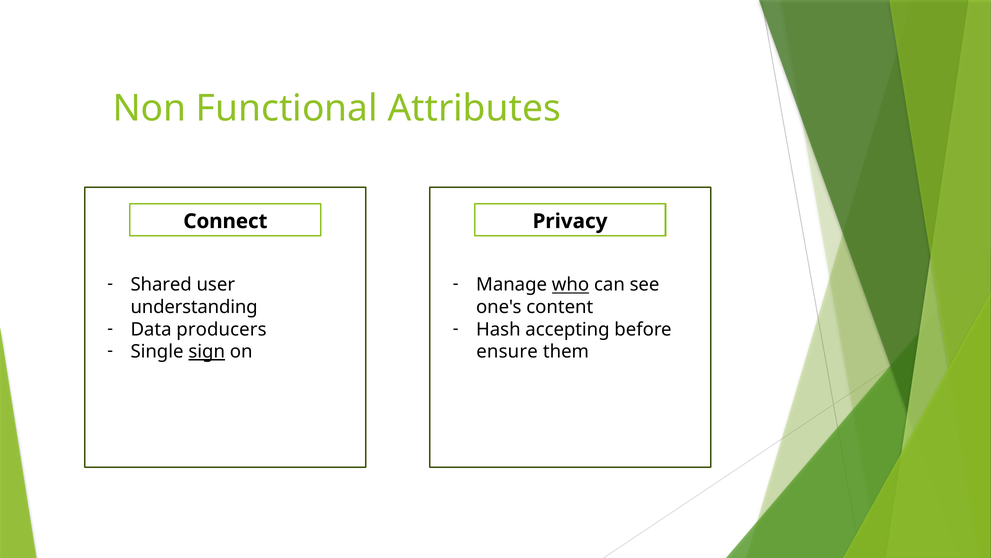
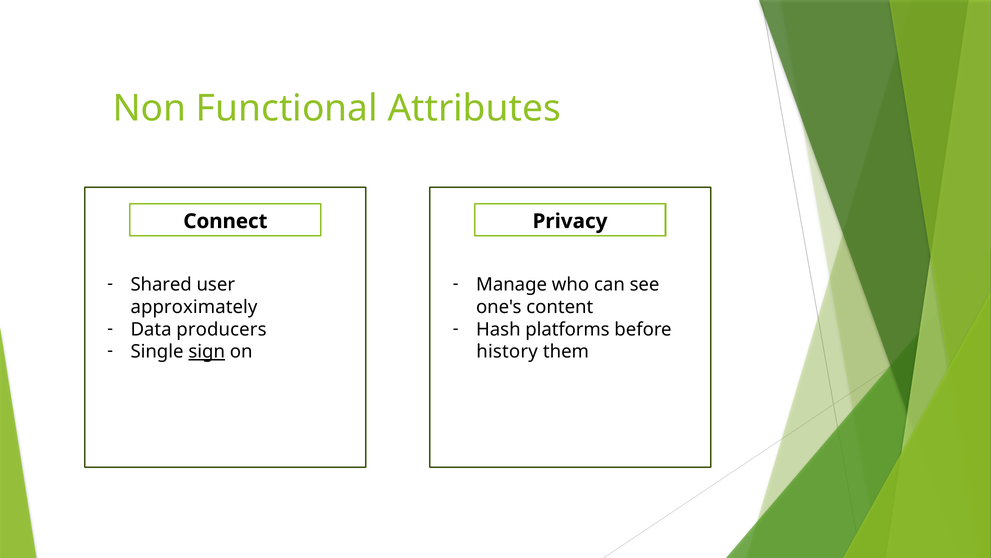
who underline: present -> none (571, 285)
understanding: understanding -> approximately (194, 307)
accepting: accepting -> platforms (568, 329)
ensure: ensure -> history (507, 351)
